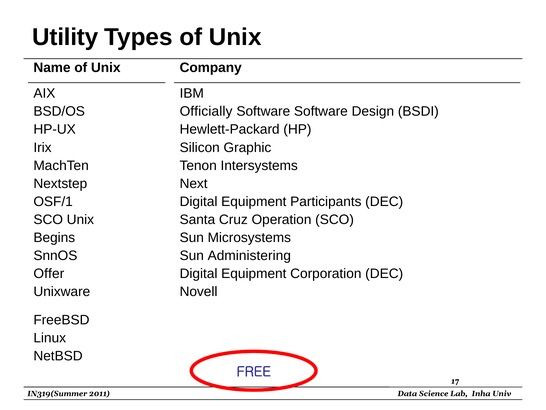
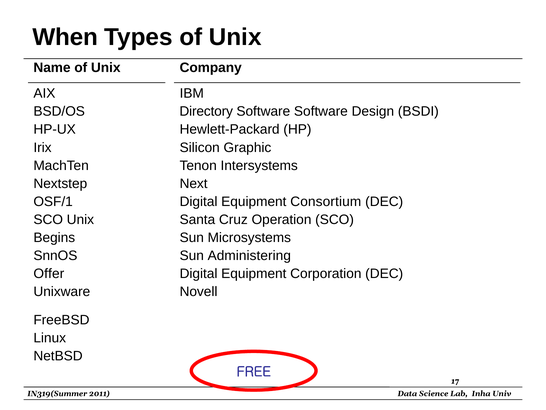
Utility: Utility -> When (65, 37)
Officially: Officially -> Directory (206, 111)
Participants: Participants -> Consortium (326, 201)
